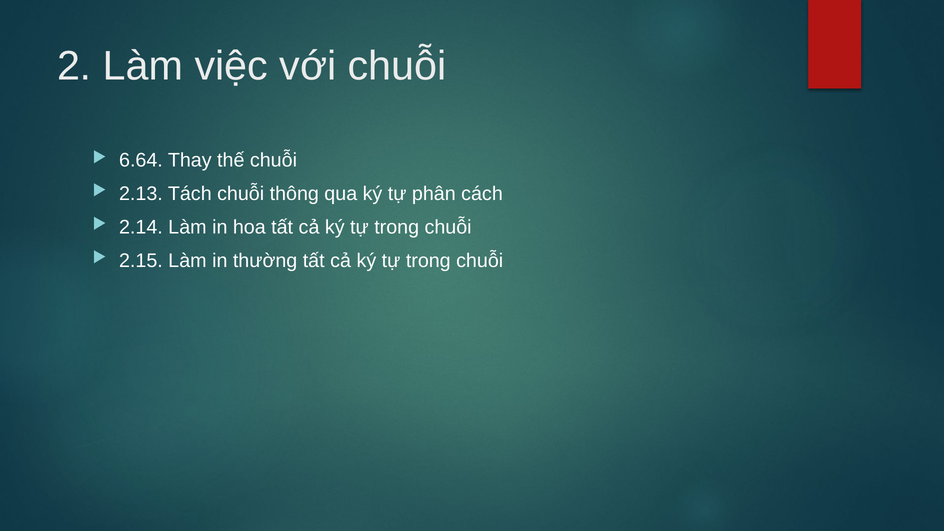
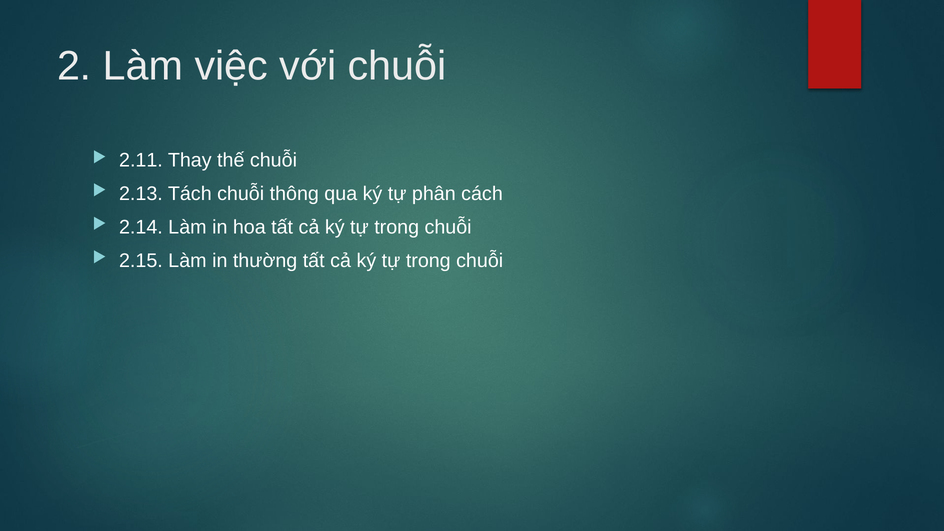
6.64: 6.64 -> 2.11 (141, 160)
